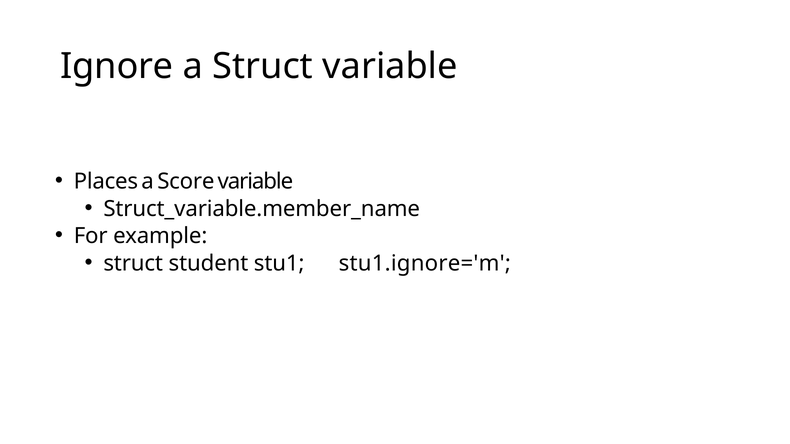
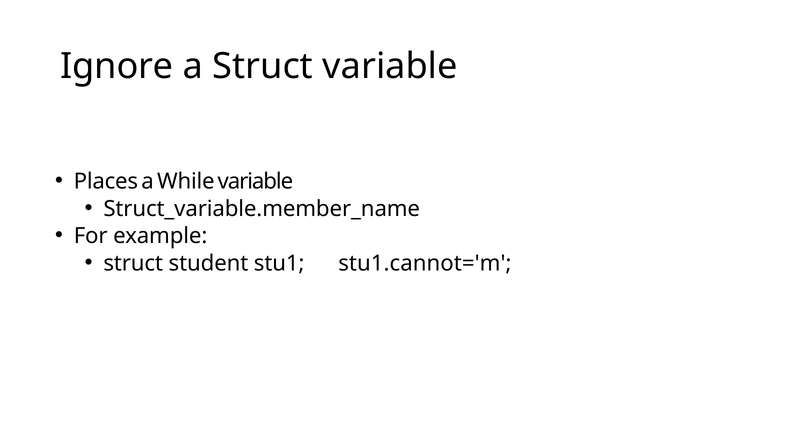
Score: Score -> While (186, 182)
stu1.ignore='m: stu1.ignore='m -> stu1.cannot='m (425, 264)
